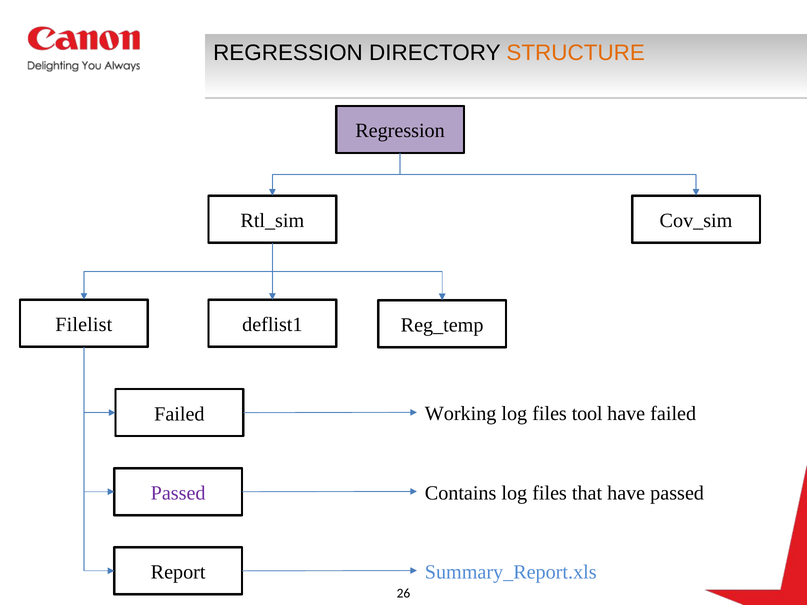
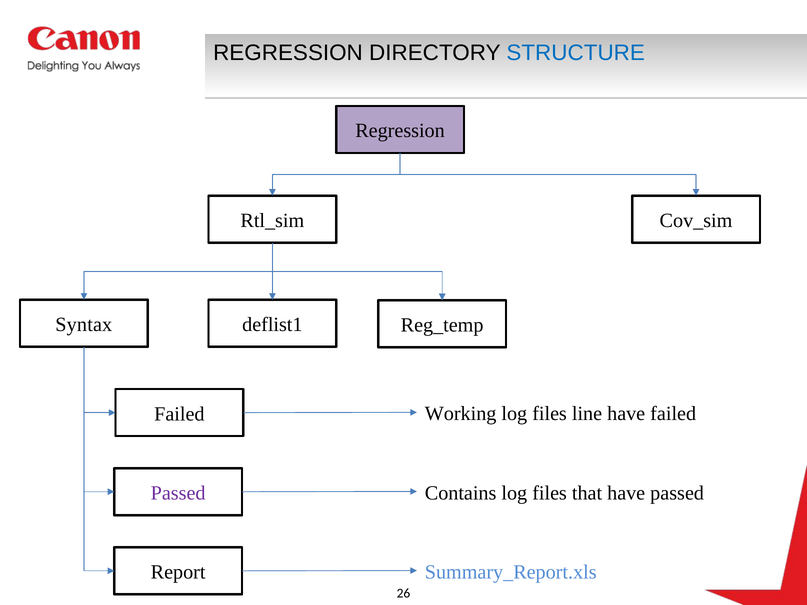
STRUCTURE colour: orange -> blue (576, 53)
Filelist: Filelist -> Syntax (84, 325)
tool: tool -> line (587, 414)
